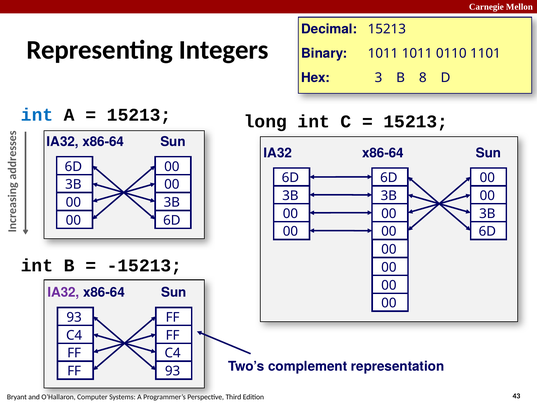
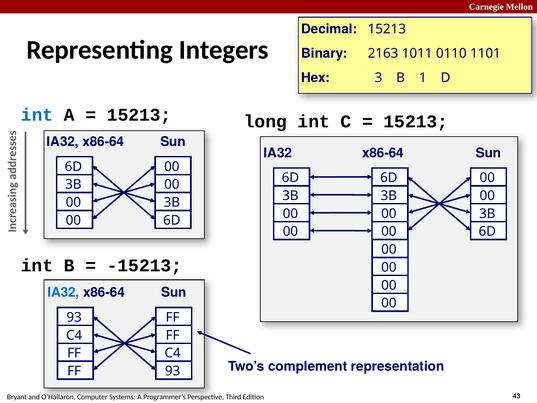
Binary 1011: 1011 -> 2163 (383, 53)
8: 8 -> 1 (423, 78)
IA32 colour: purple -> blue (63, 292)
